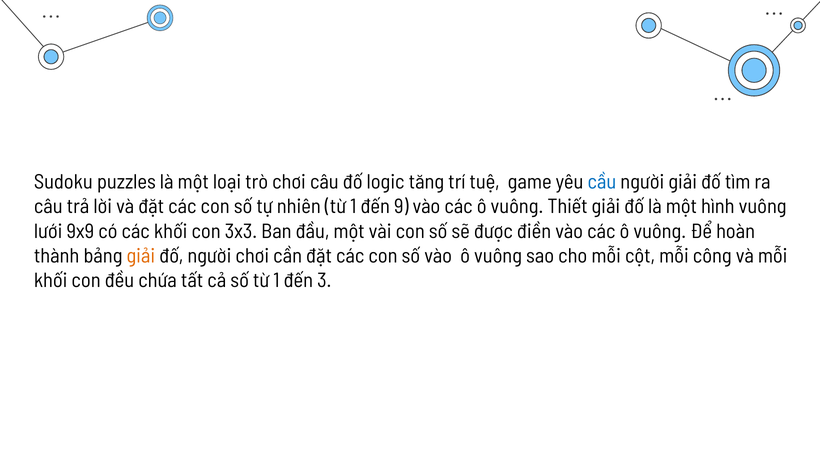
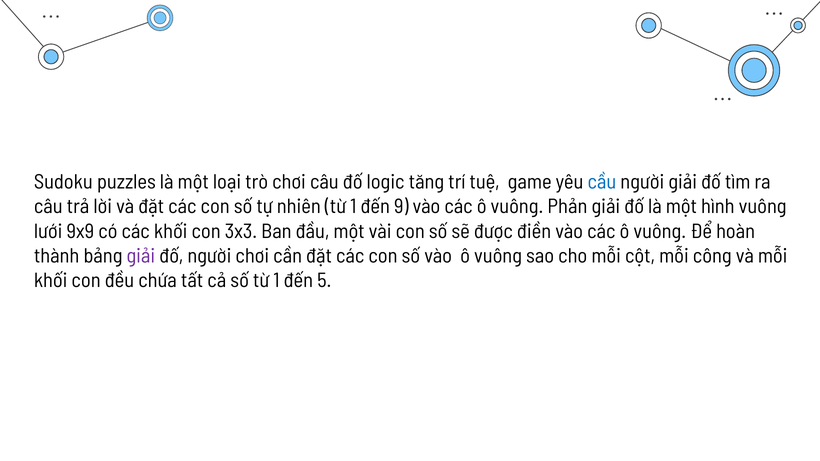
Thiết: Thiết -> Phản (567, 207)
giải colour: orange -> purple (141, 256)
3: 3 -> 5 (324, 281)
